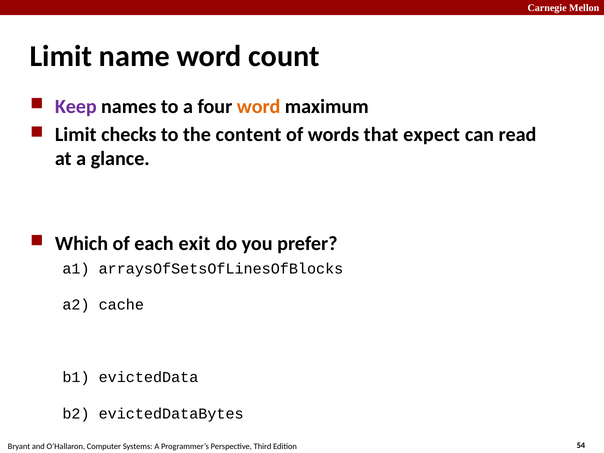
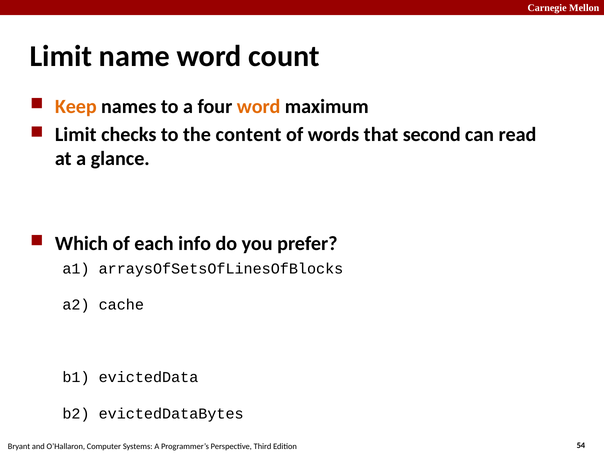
Keep colour: purple -> orange (76, 106)
expect: expect -> second (432, 135)
exit: exit -> info (195, 243)
